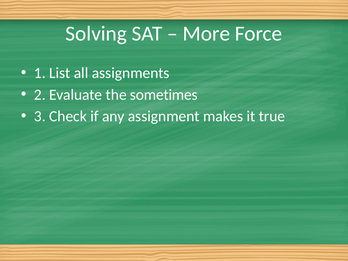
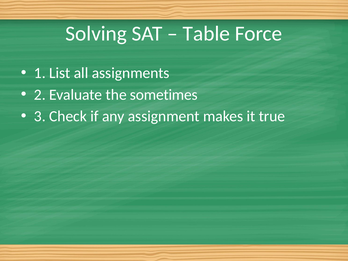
More: More -> Table (206, 34)
